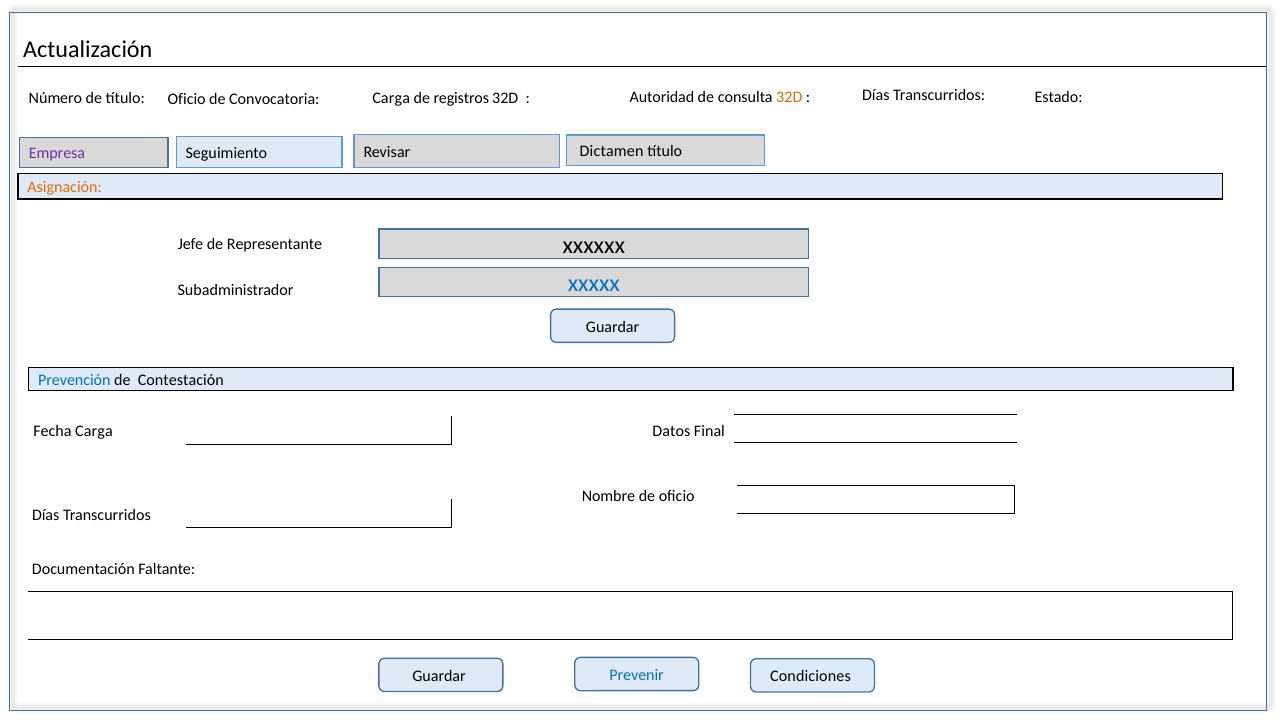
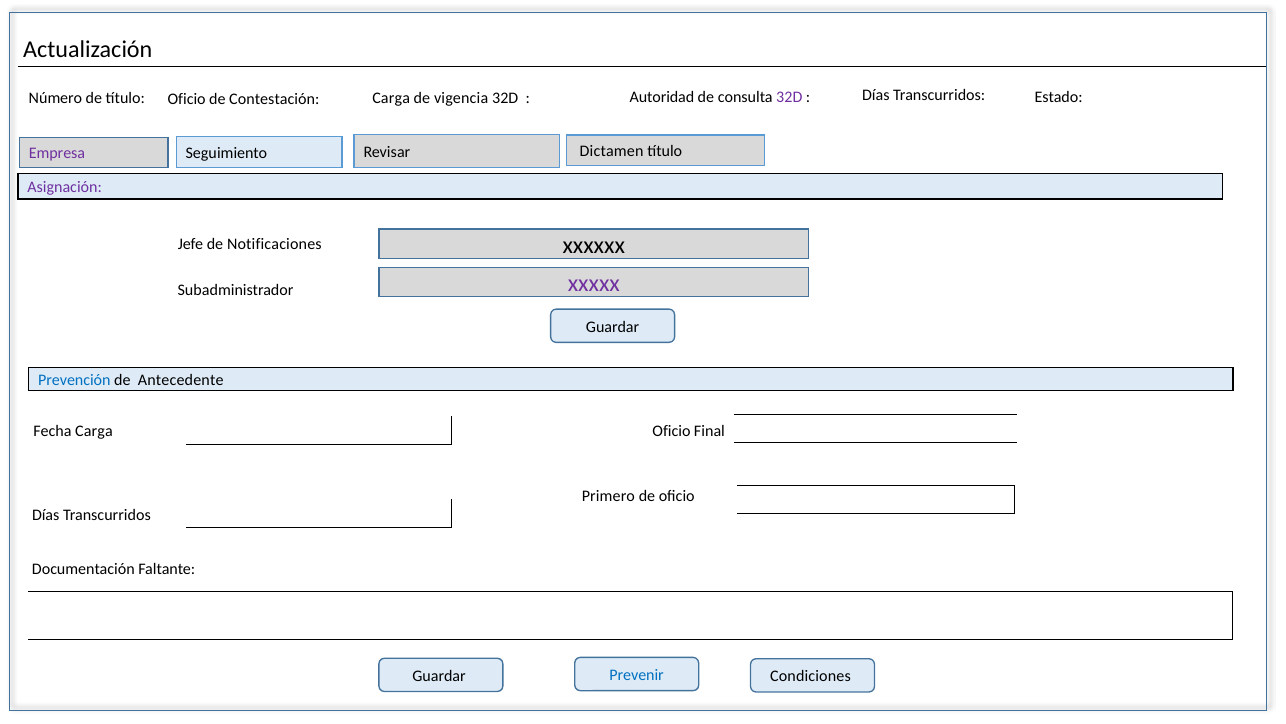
Convocatoria: Convocatoria -> Contestación (274, 99)
registros: registros -> vigencia (461, 98)
32D colour: orange -> purple (789, 97)
Asignación colour: orange -> purple (65, 187)
Representante: Representante -> Notificaciones (274, 244)
xxxxx colour: blue -> purple (594, 283)
Contestación: Contestación -> Antecedente (181, 380)
Datos: Datos -> Oficio (671, 431)
Nombre: Nombre -> Primero (608, 496)
